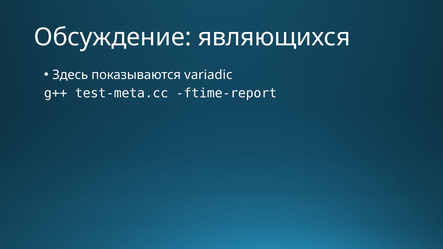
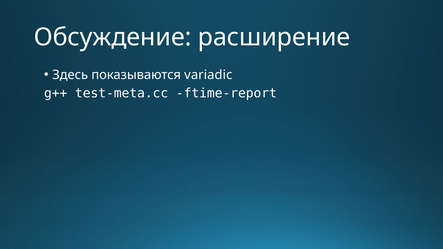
являющихся: являющихся -> расширение (274, 37)
